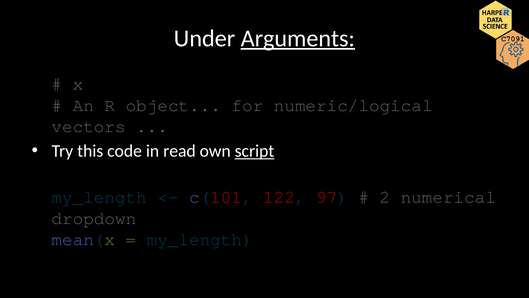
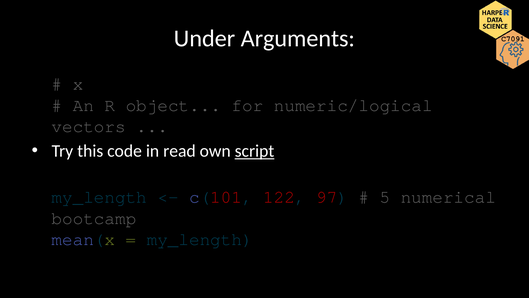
Arguments underline: present -> none (298, 38)
2: 2 -> 5 (385, 197)
dropdown: dropdown -> bootcamp (94, 218)
